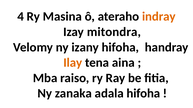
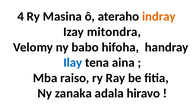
izany: izany -> babo (85, 47)
Ilay colour: orange -> blue (73, 63)
adala hifoha: hifoha -> hiravo (143, 94)
